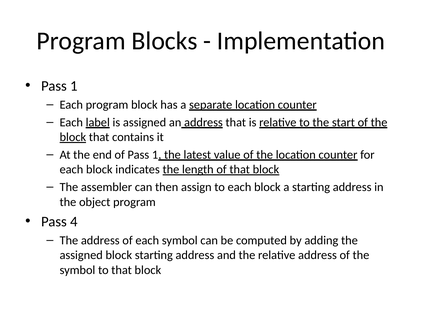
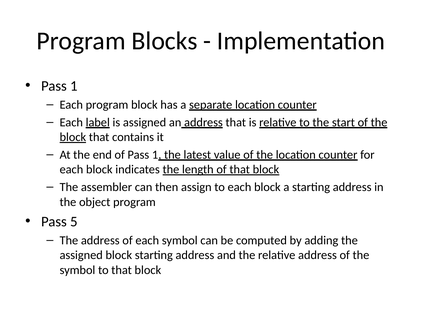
4: 4 -> 5 (74, 221)
